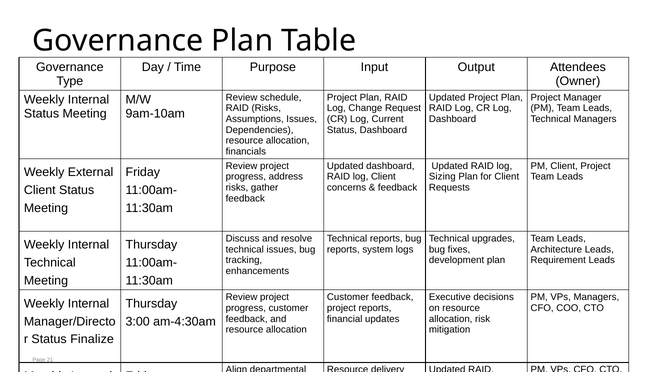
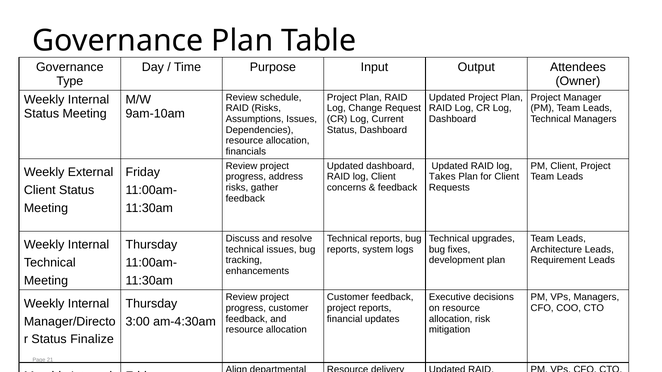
Sizing: Sizing -> Takes (442, 177)
